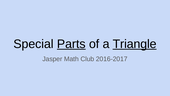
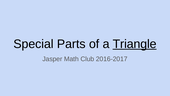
Parts underline: present -> none (71, 44)
